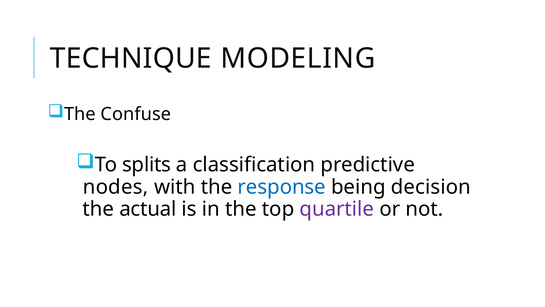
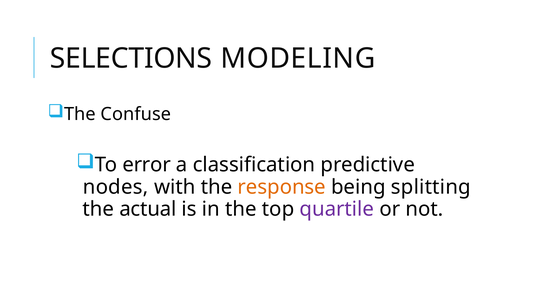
TECHNIQUE: TECHNIQUE -> SELECTIONS (131, 58)
splits: splits -> error (147, 165)
response colour: blue -> orange (282, 187)
decision: decision -> splitting (431, 187)
